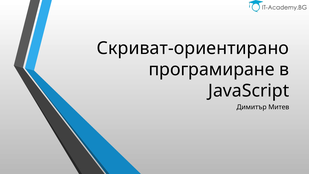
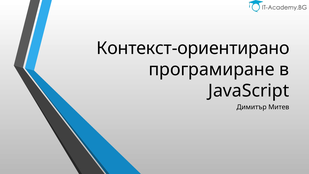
Скриват-ориентирано: Скриват-ориентирано -> Контекст-ориентирано (193, 48)
